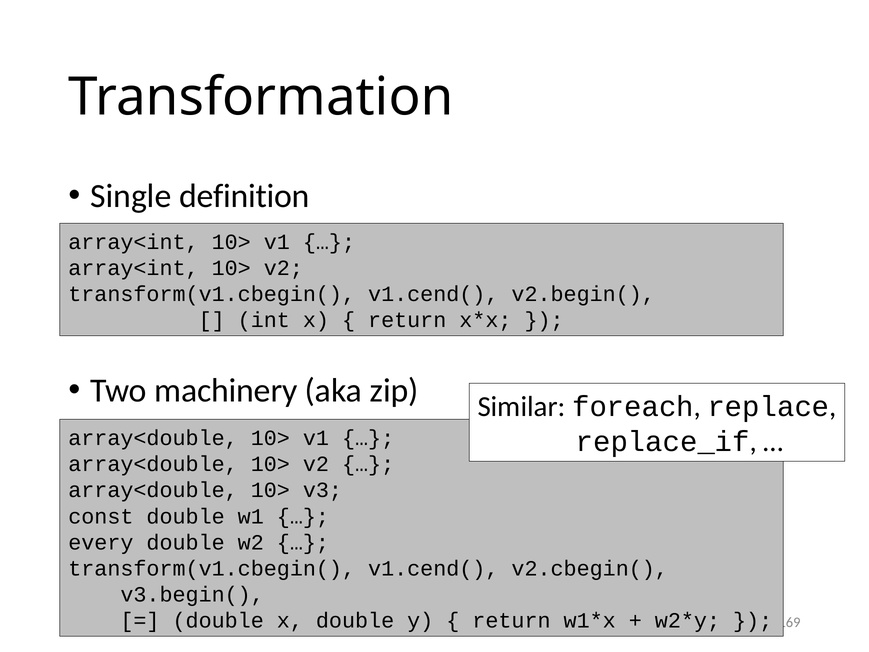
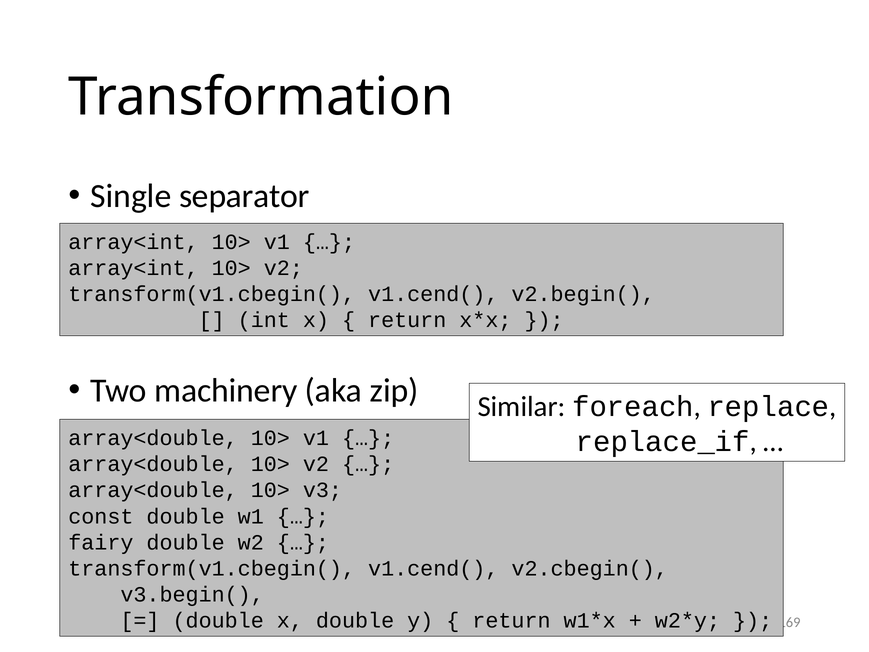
definition: definition -> separator (244, 196)
every: every -> fairy (101, 542)
